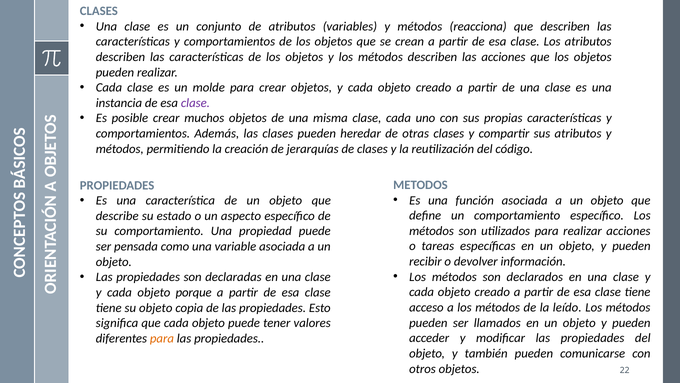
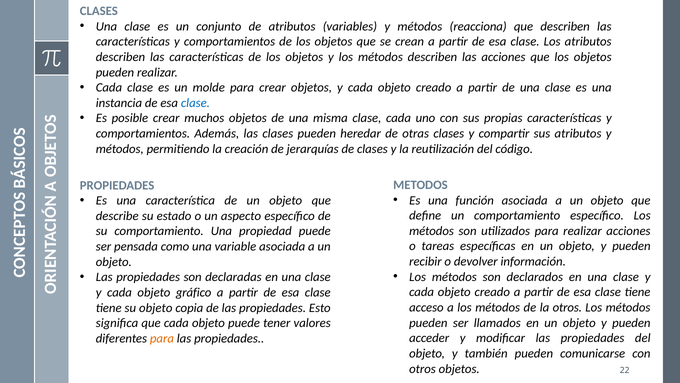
clase colour: purple -> blue (195, 103)
porque: porque -> gráfico (194, 292)
la leído: leído -> otros (567, 307)
